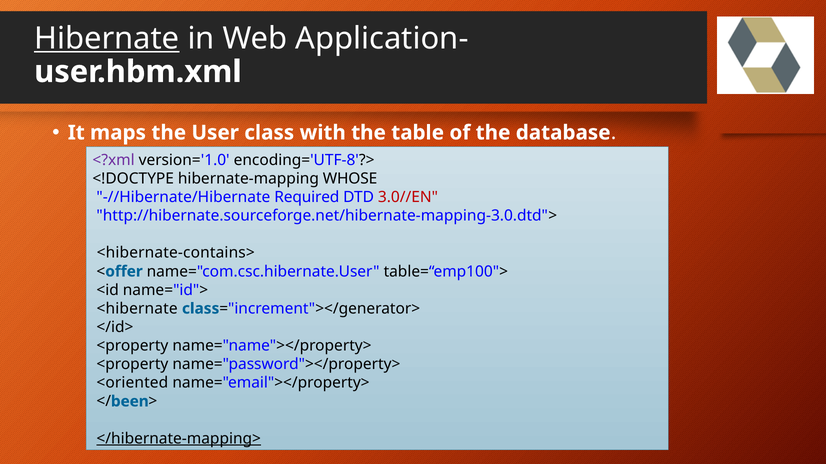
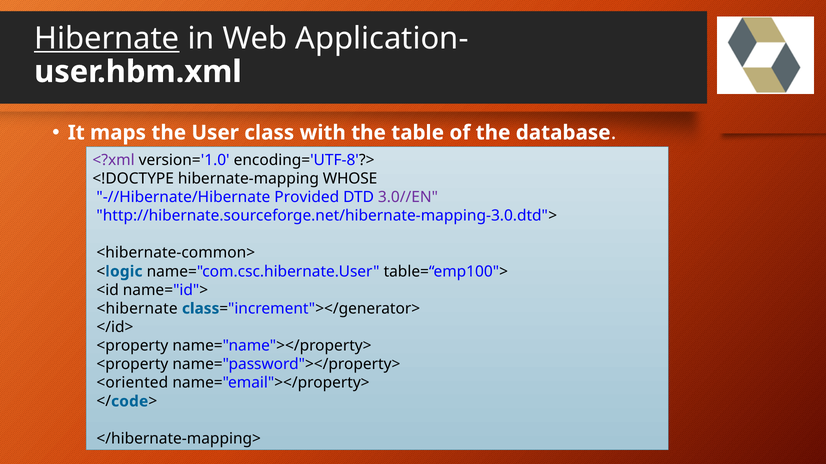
Required: Required -> Provided (307, 197)
3.0//EN colour: red -> purple (408, 197)
<hibernate-contains>: <hibernate-contains> -> <hibernate-common> (176, 253)
offer: offer -> logic (124, 272)
been: been -> code (130, 402)
</hibernate-mapping> underline: present -> none (179, 439)
